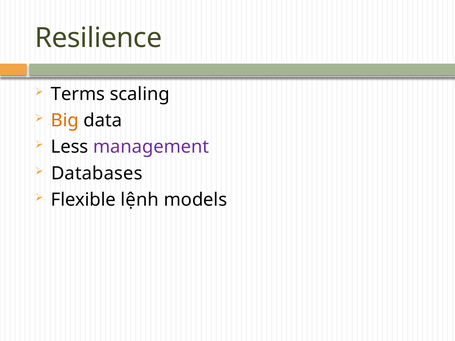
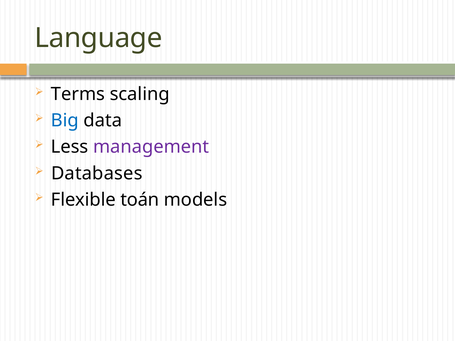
Resilience: Resilience -> Language (98, 38)
Big colour: orange -> blue (65, 121)
lệnh: lệnh -> toán (140, 200)
